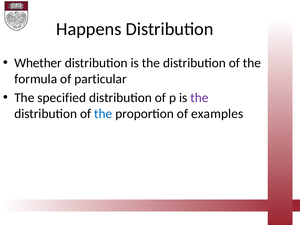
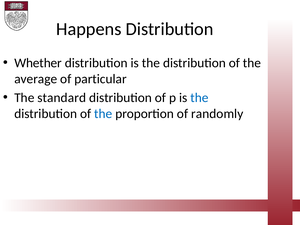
formula: formula -> average (36, 79)
specified: specified -> standard (62, 98)
the colour: purple -> blue (199, 98)
examples: examples -> randomly (217, 114)
